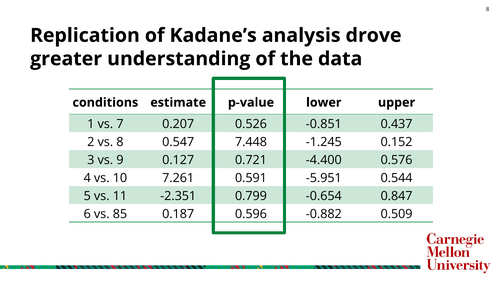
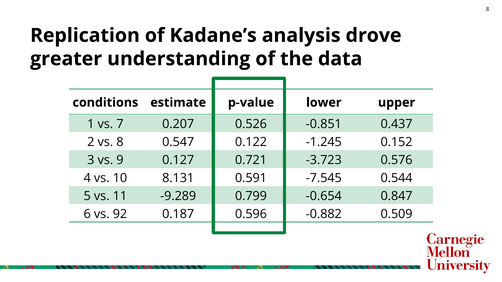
7.448: 7.448 -> 0.122 (251, 142)
-4.400: -4.400 -> -3.723 (324, 160)
7.261: 7.261 -> 8.131 (178, 178)
-5.951: -5.951 -> -7.545 (324, 178)
-2.351: -2.351 -> -9.289 (178, 196)
85: 85 -> 92 (120, 214)
